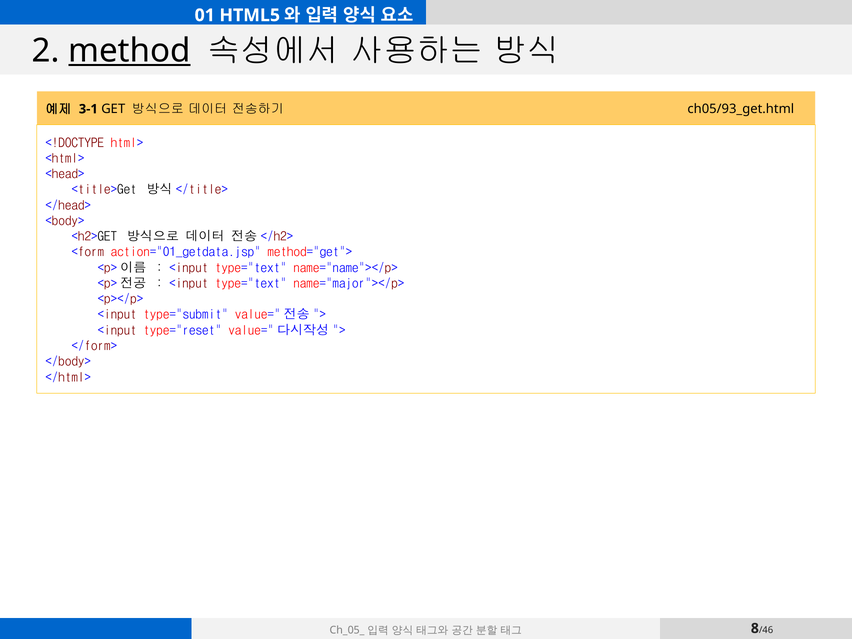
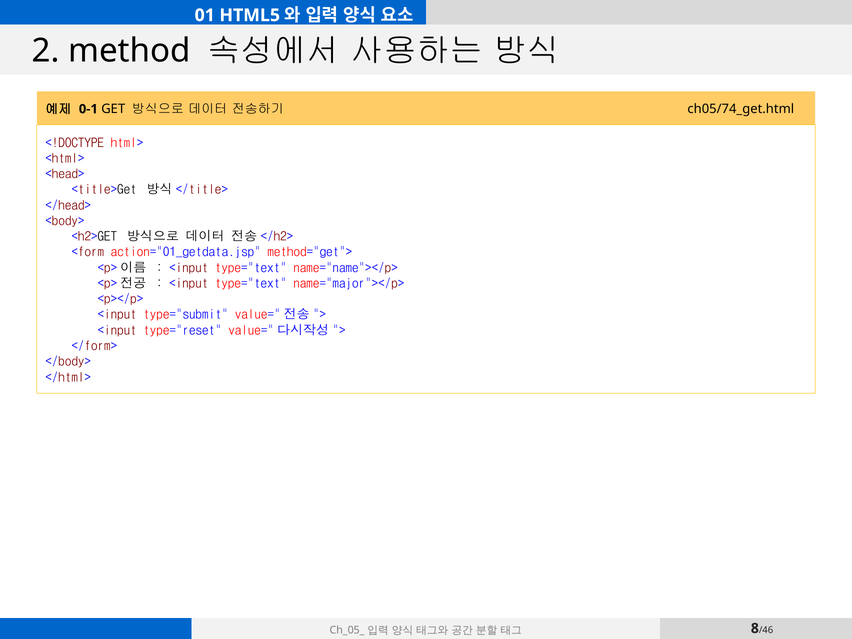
method underline: present -> none (129, 51)
3-1: 3-1 -> 0-1 (88, 109)
ch05/93_get.html: ch05/93_get.html -> ch05/74_get.html (741, 109)
